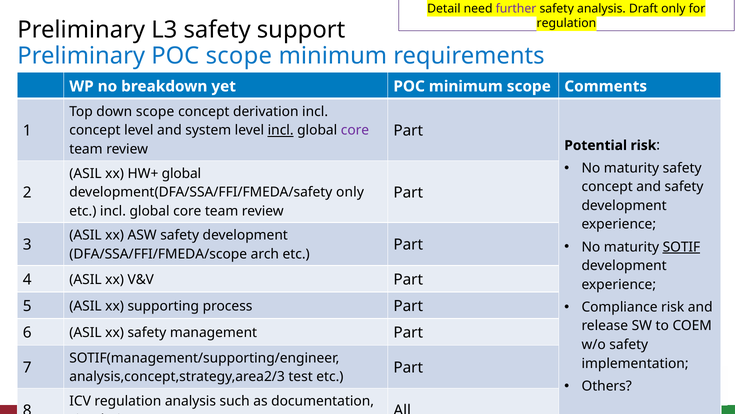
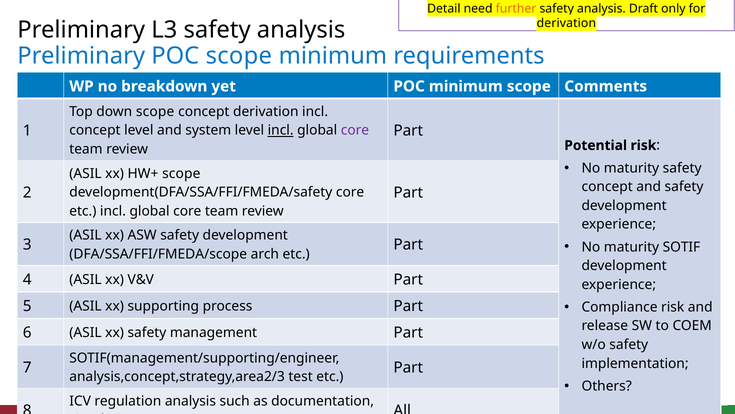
further colour: purple -> orange (516, 9)
regulation: regulation -> derivation (566, 23)
L3 safety support: support -> analysis (301, 30)
HW+ global: global -> scope (181, 173)
development(DFA/SSA/FFI/FMEDA/safety only: only -> core (350, 192)
SOTIF underline: present -> none (681, 247)
